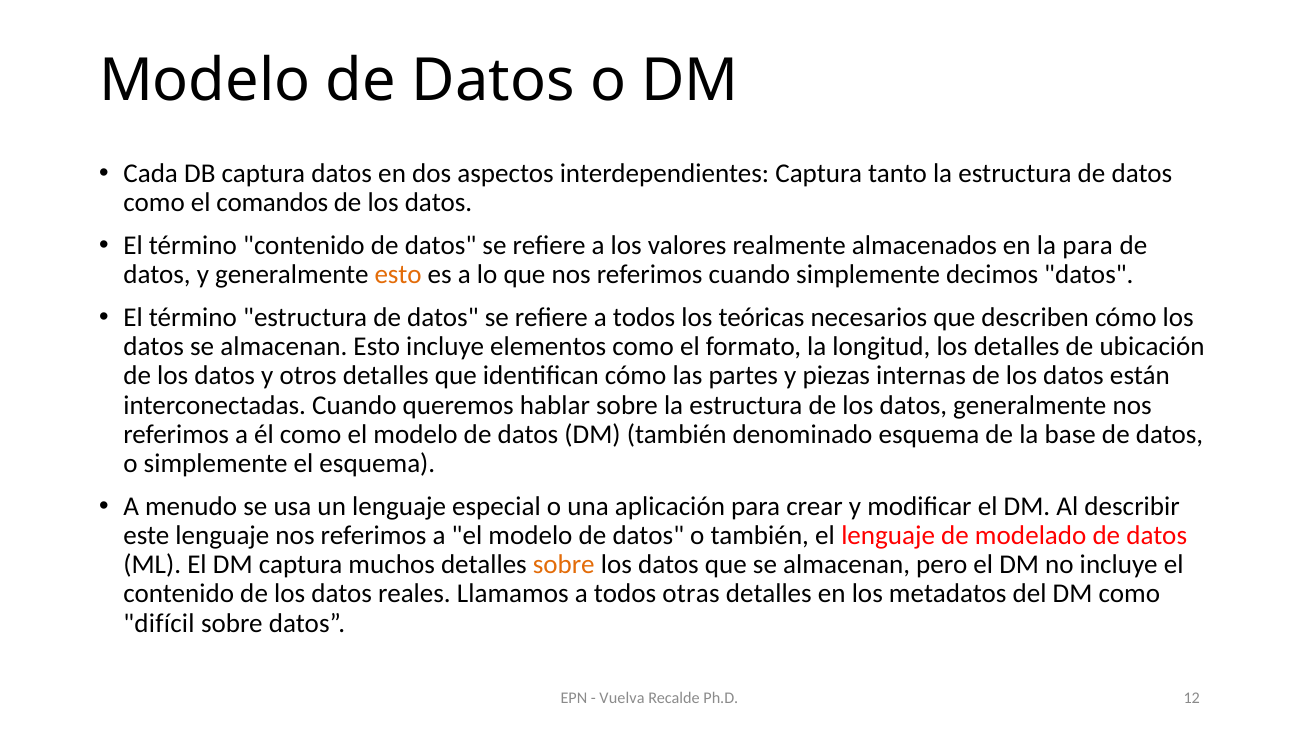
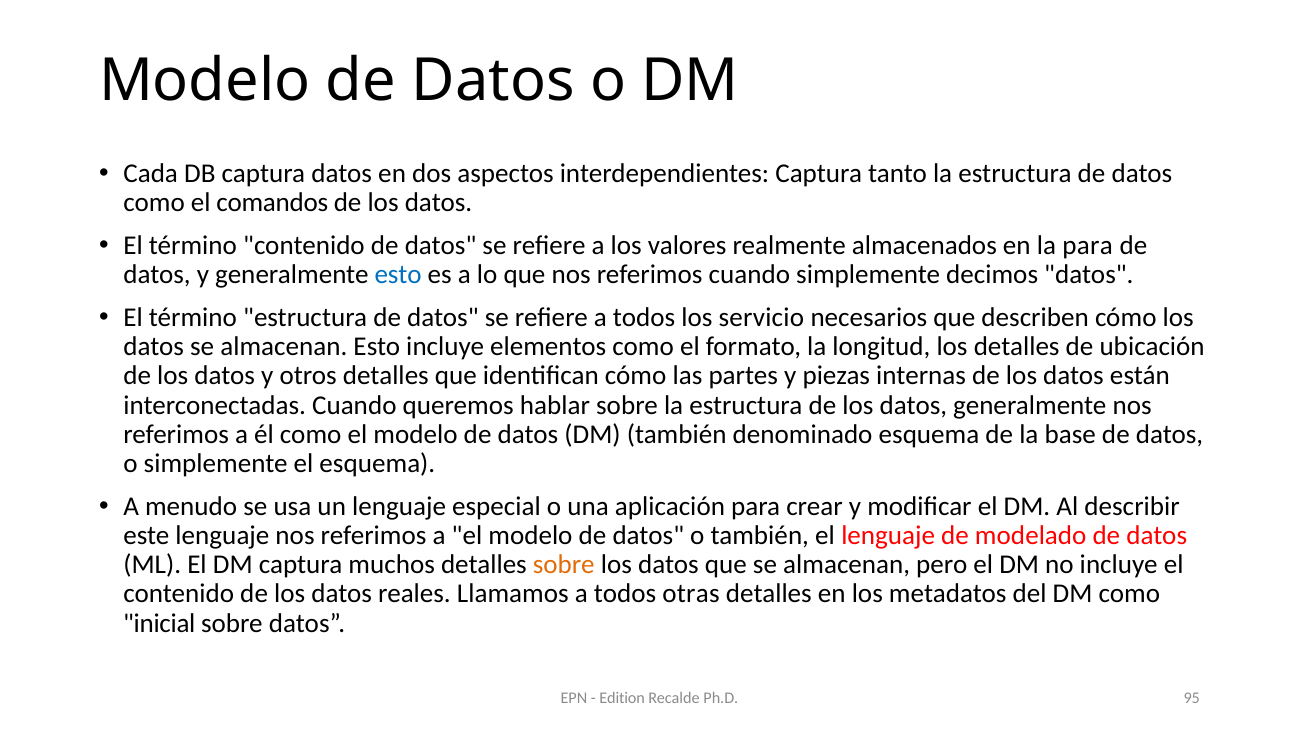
esto colour: orange -> blue (398, 274)
teóricas: teóricas -> servicio (761, 317)
difícil: difícil -> inicial (159, 623)
Vuelva: Vuelva -> Edition (622, 698)
12: 12 -> 95 (1192, 698)
